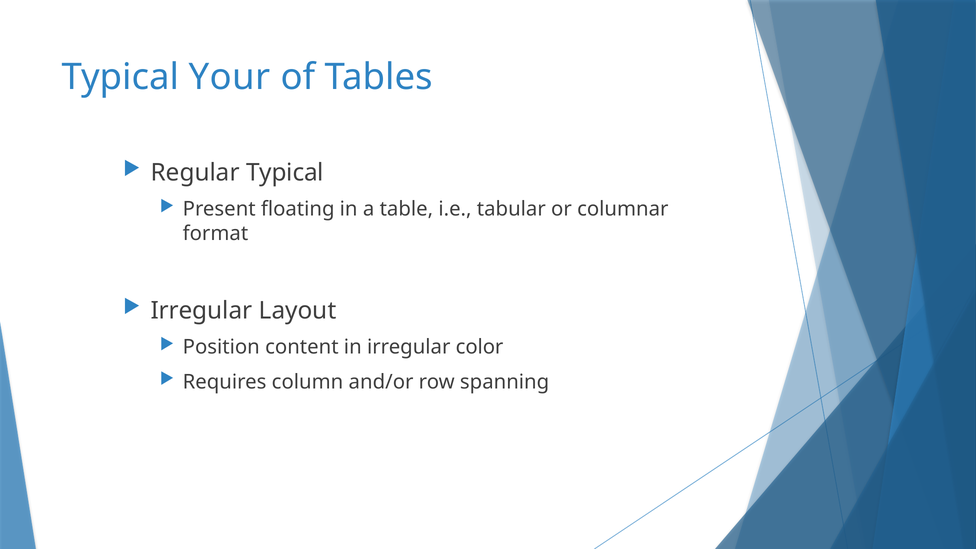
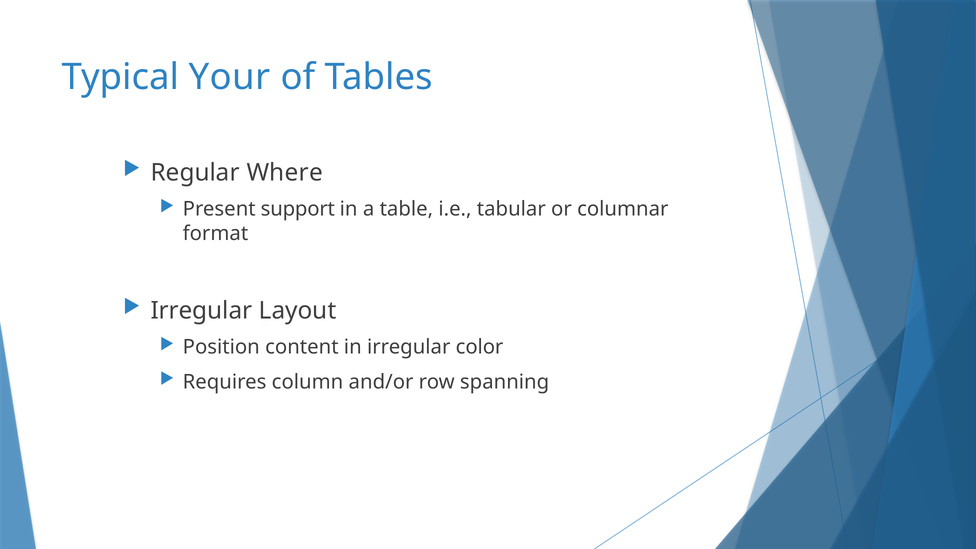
Regular Typical: Typical -> Where (285, 173)
floating: floating -> support (298, 209)
